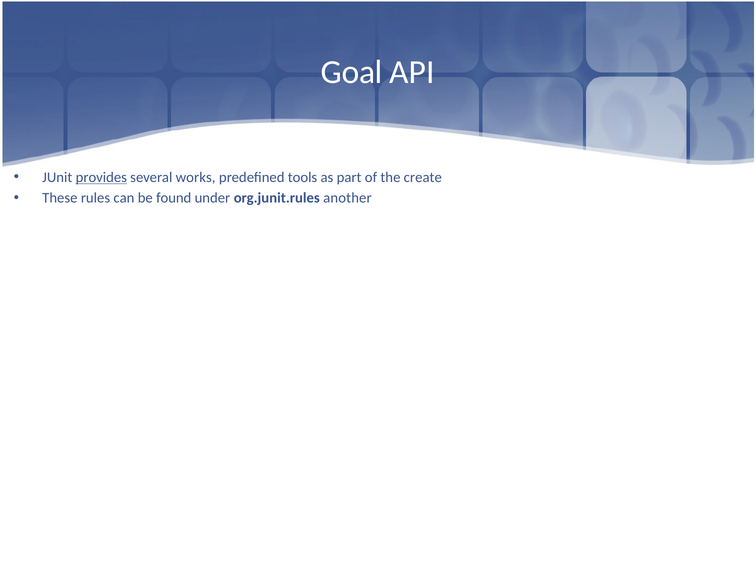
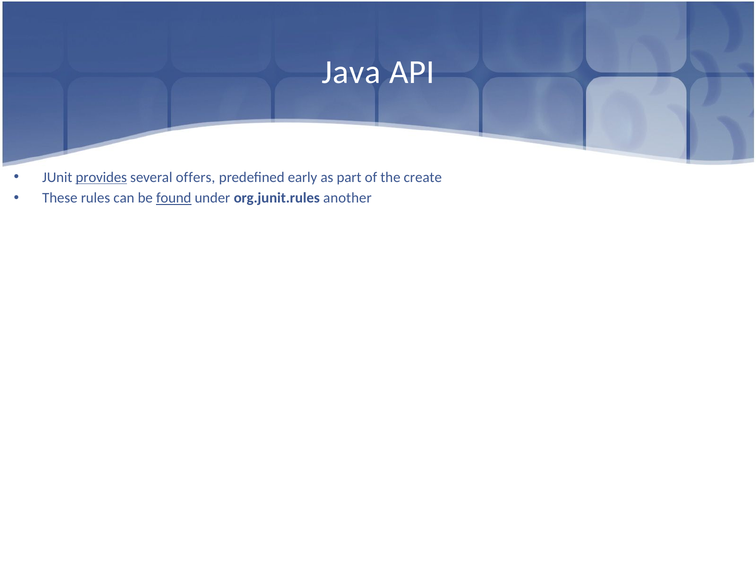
Goal: Goal -> Java (351, 72)
works: works -> offers (196, 177)
tools: tools -> early (303, 177)
found underline: none -> present (174, 198)
